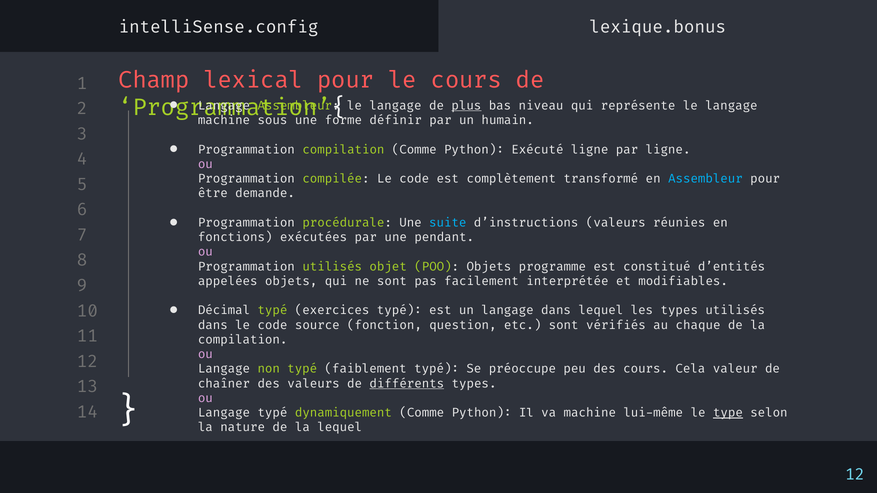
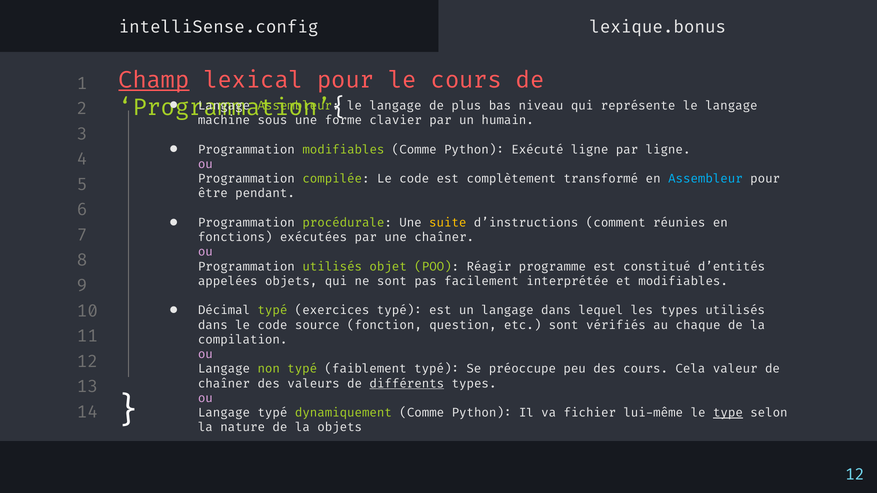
Champ underline: none -> present (154, 80)
plus underline: present -> none (466, 106)
définir: définir -> clavier (396, 120)
Programmation compilation: compilation -> modifiables (343, 150)
demande: demande -> pendant (265, 194)
suite colour: light blue -> yellow (448, 223)
d’instructions valeurs: valeurs -> comment (616, 223)
une pendant: pendant -> chaîner (444, 237)
POO Objets: Objets -> Réagir (489, 267)
va machine: machine -> fichier (590, 413)
la lequel: lequel -> objets (340, 428)
